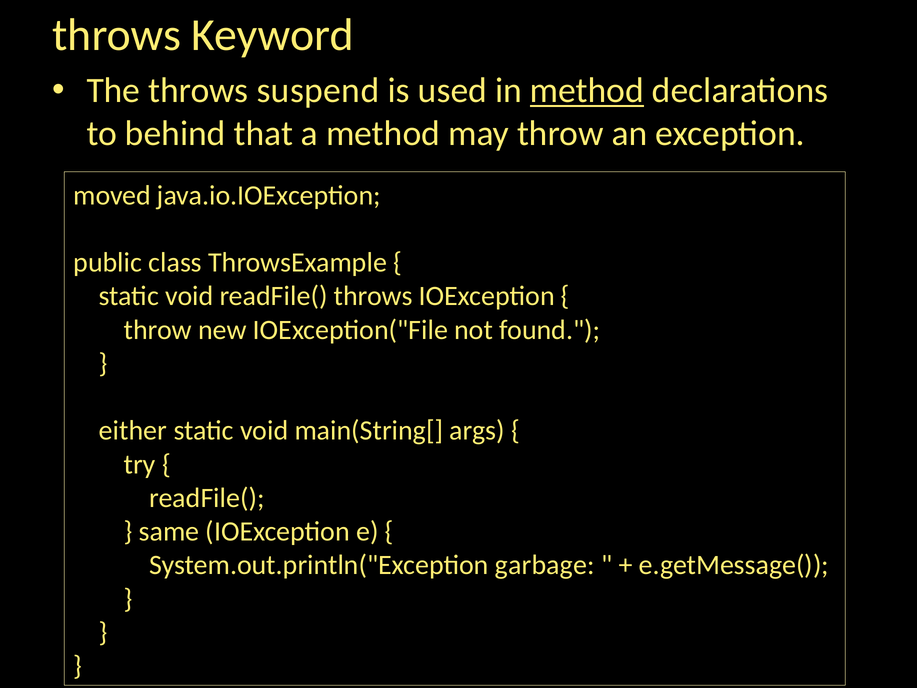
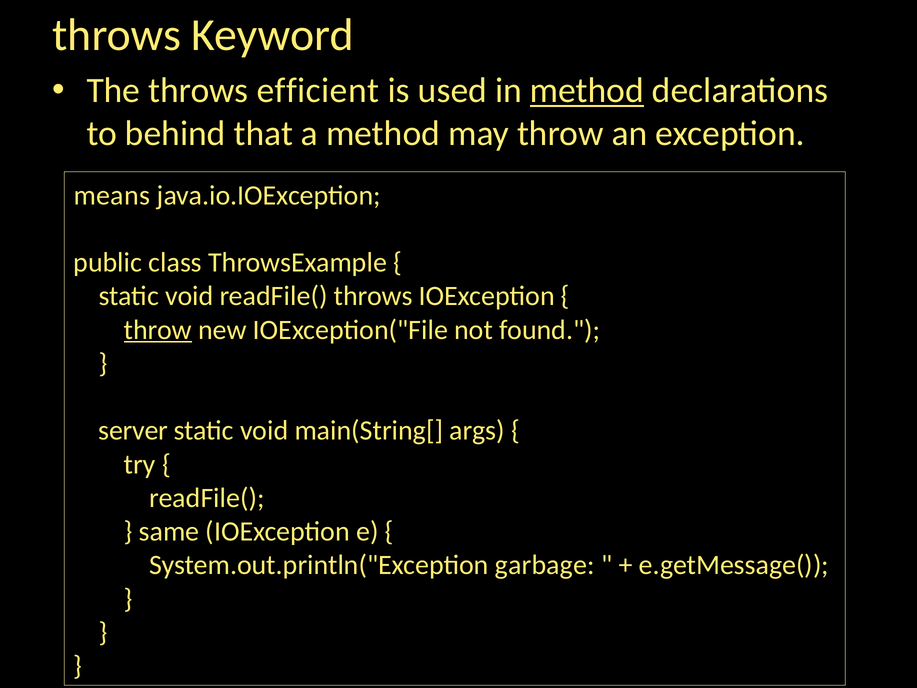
suspend: suspend -> efficient (318, 91)
moved: moved -> means (112, 195)
throw underline: none -> present (158, 330)
either: either -> server (133, 430)
